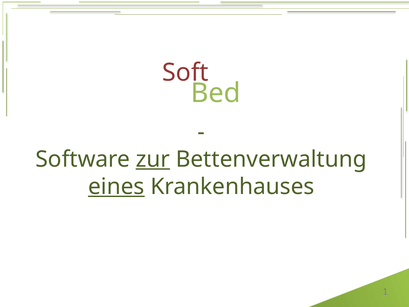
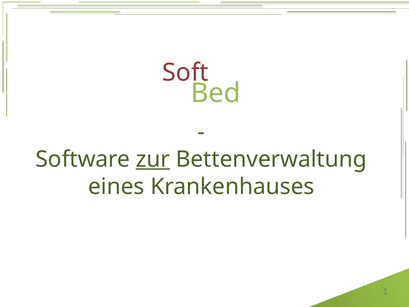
eines underline: present -> none (116, 186)
